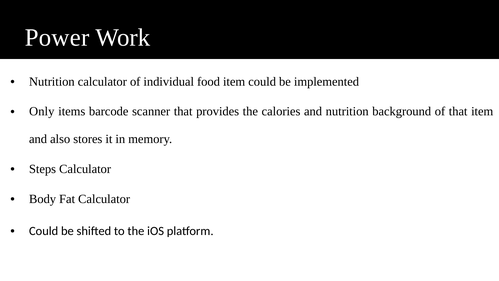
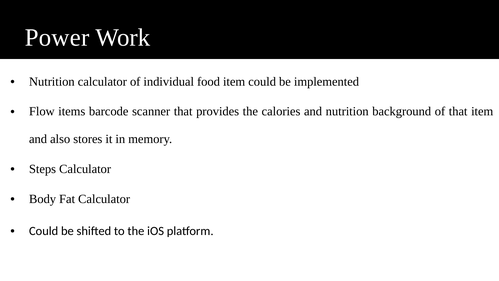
Only: Only -> Flow (42, 111)
